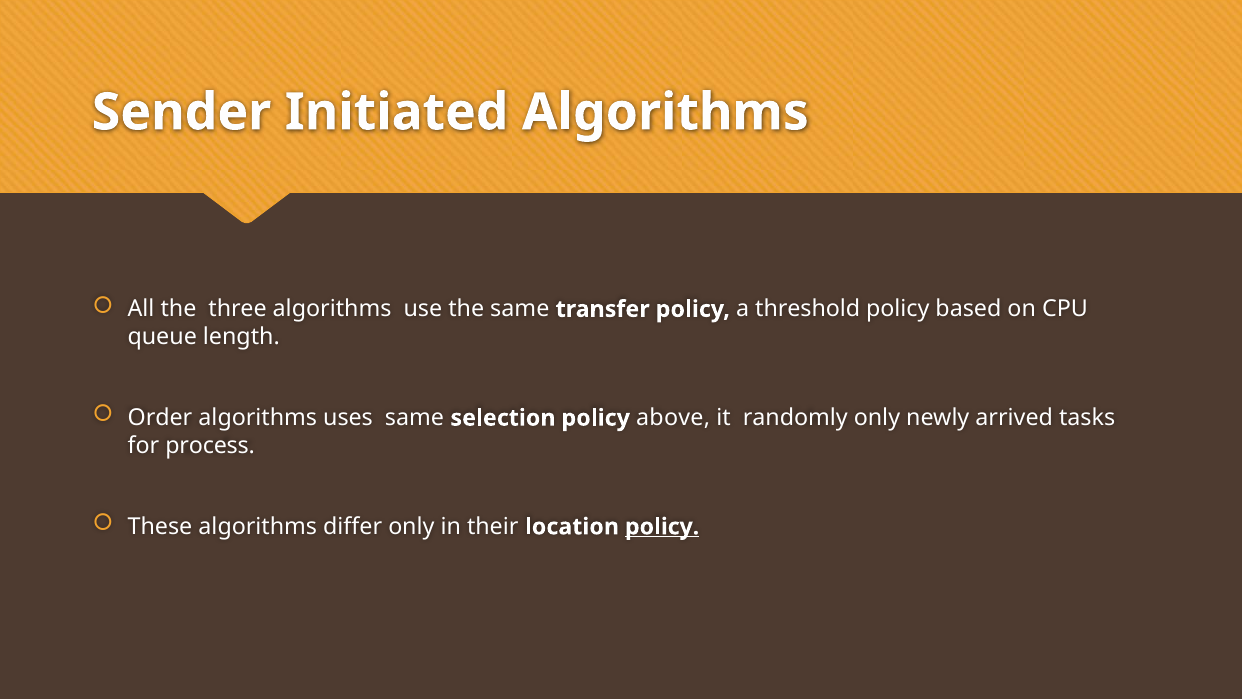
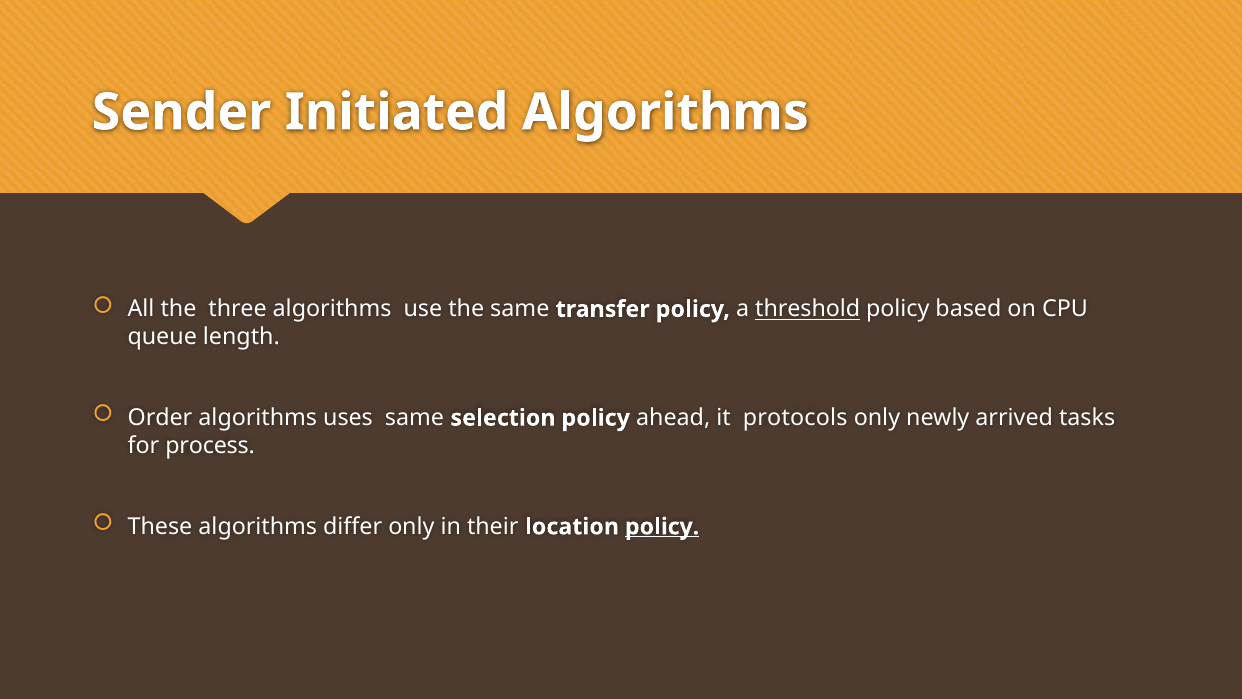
threshold underline: none -> present (808, 309)
above: above -> ahead (673, 418)
randomly: randomly -> protocols (795, 418)
